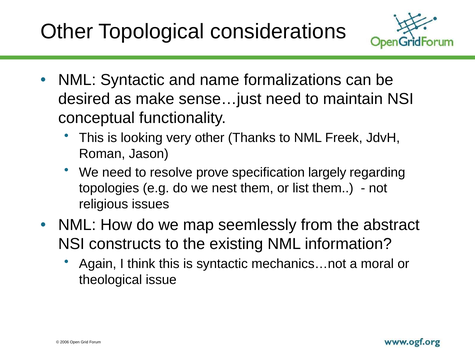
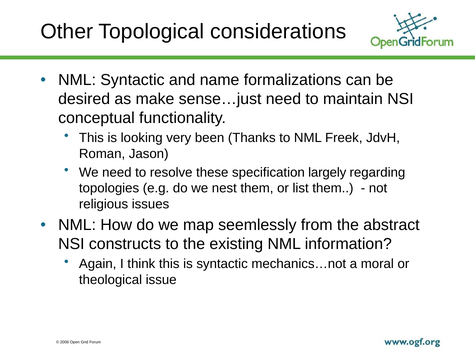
very other: other -> been (210, 138)
prove: prove -> these (212, 172)
